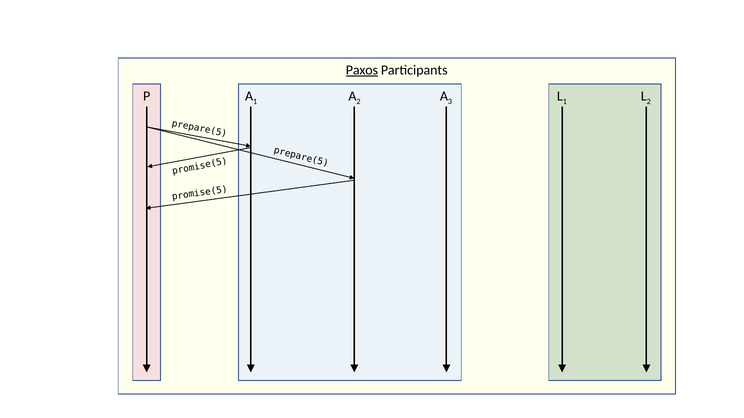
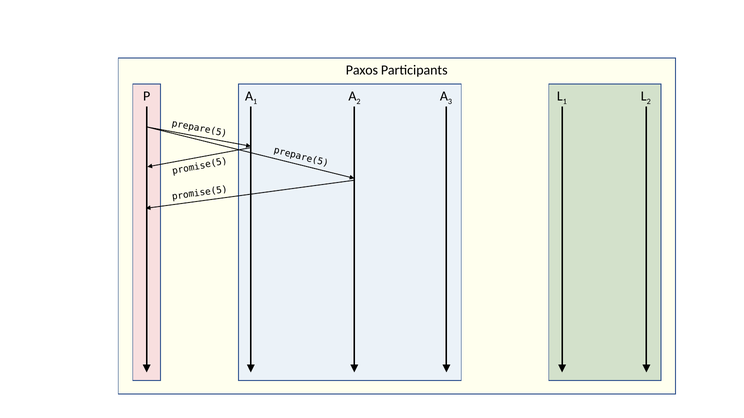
Paxos underline: present -> none (362, 70)
